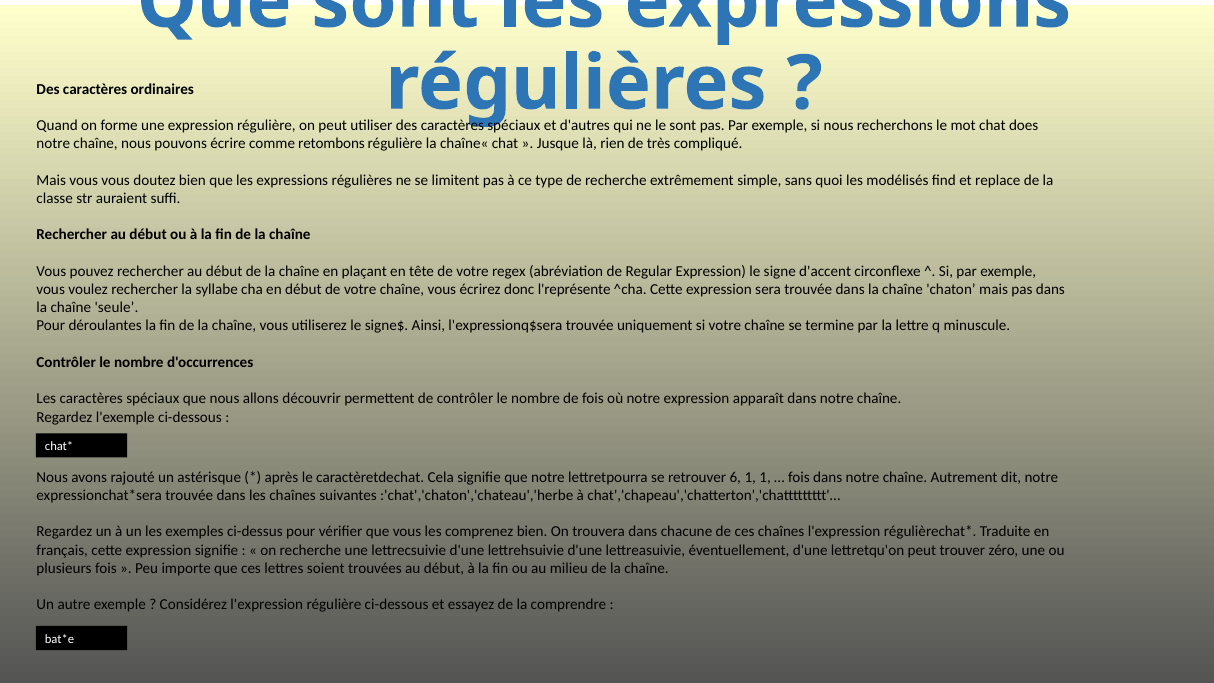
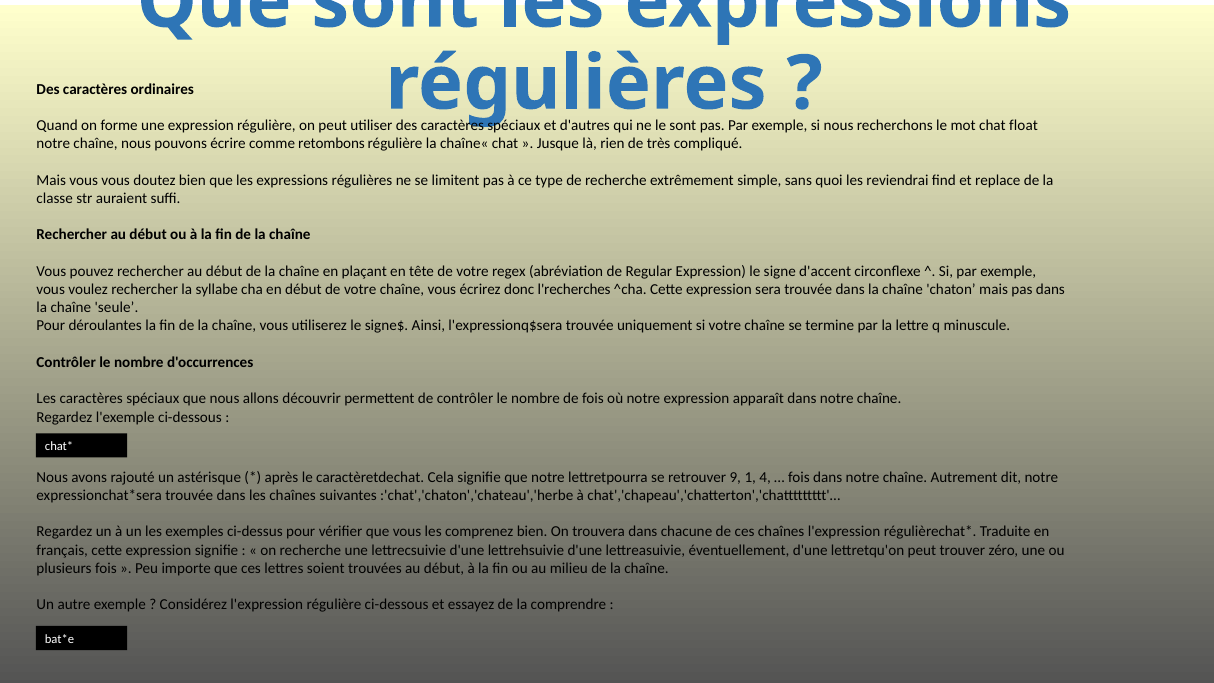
does: does -> float (1024, 126)
modélisés: modélisés -> reviendrai (898, 180)
l'représente: l'représente -> l'recherches (574, 289)
6: 6 -> 9 (735, 477)
1 1: 1 -> 4 (765, 477)
